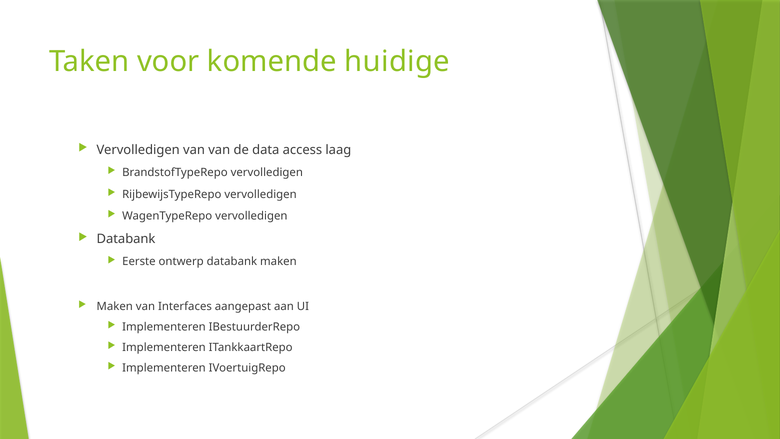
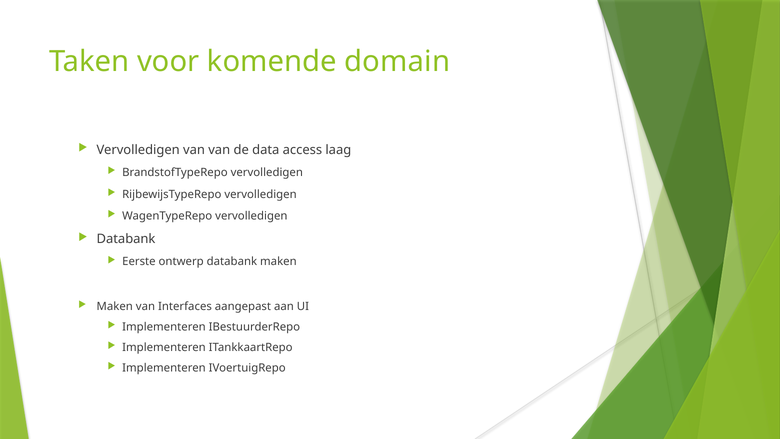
huidige: huidige -> domain (397, 61)
